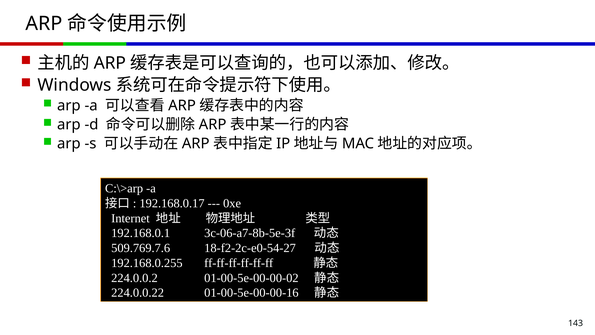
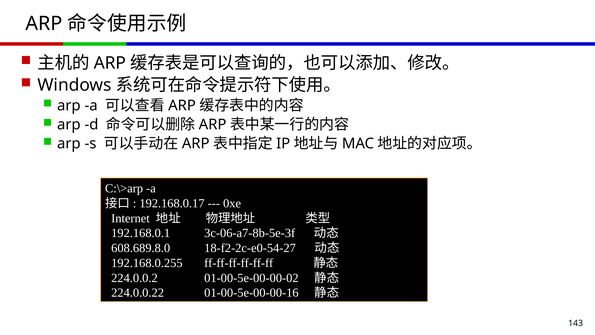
509.769.7.6: 509.769.7.6 -> 608.689.8.0 (141, 248)
